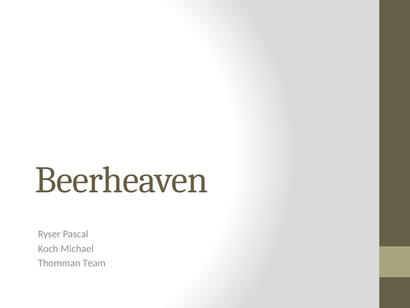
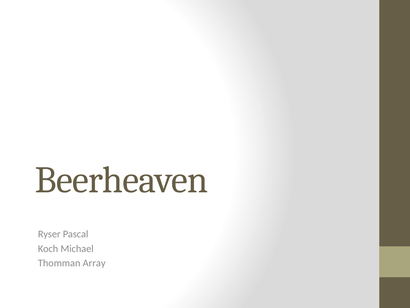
Team: Team -> Array (94, 263)
